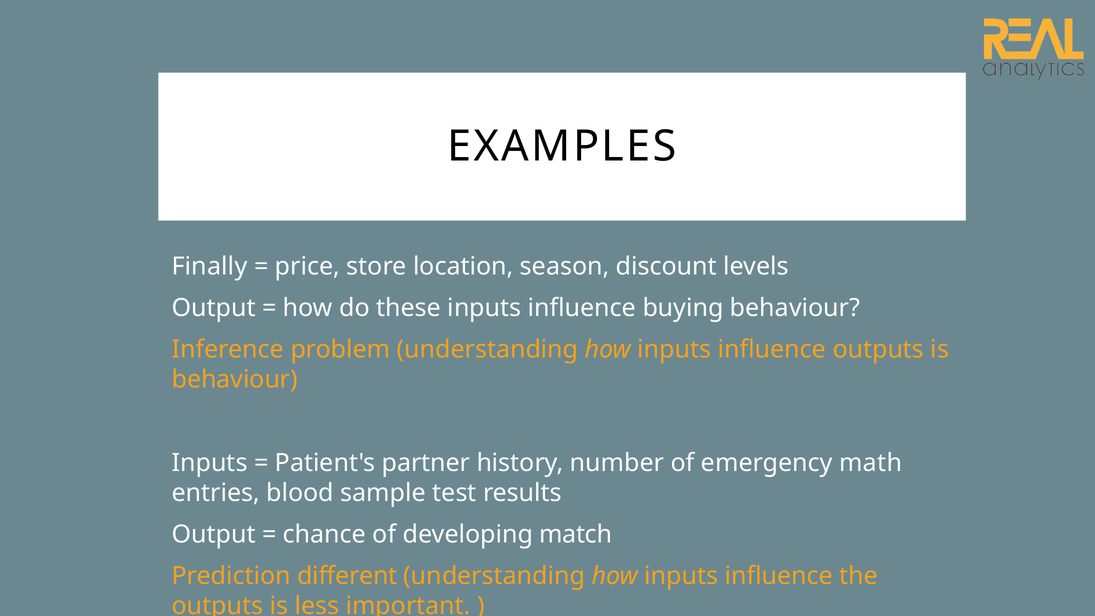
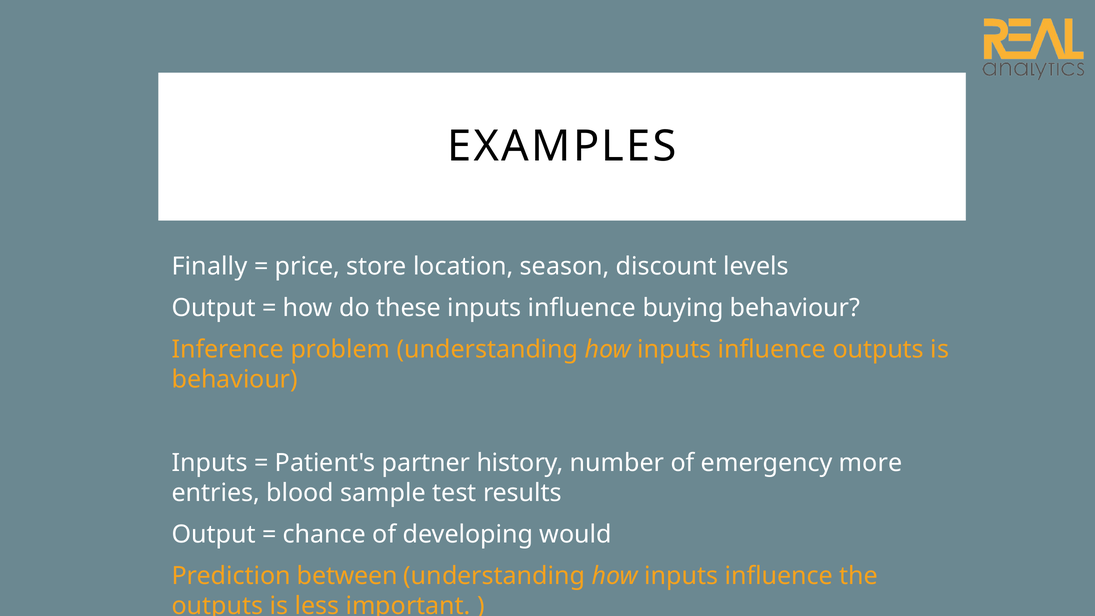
math: math -> more (871, 463)
match: match -> would (576, 534)
different: different -> between (347, 576)
